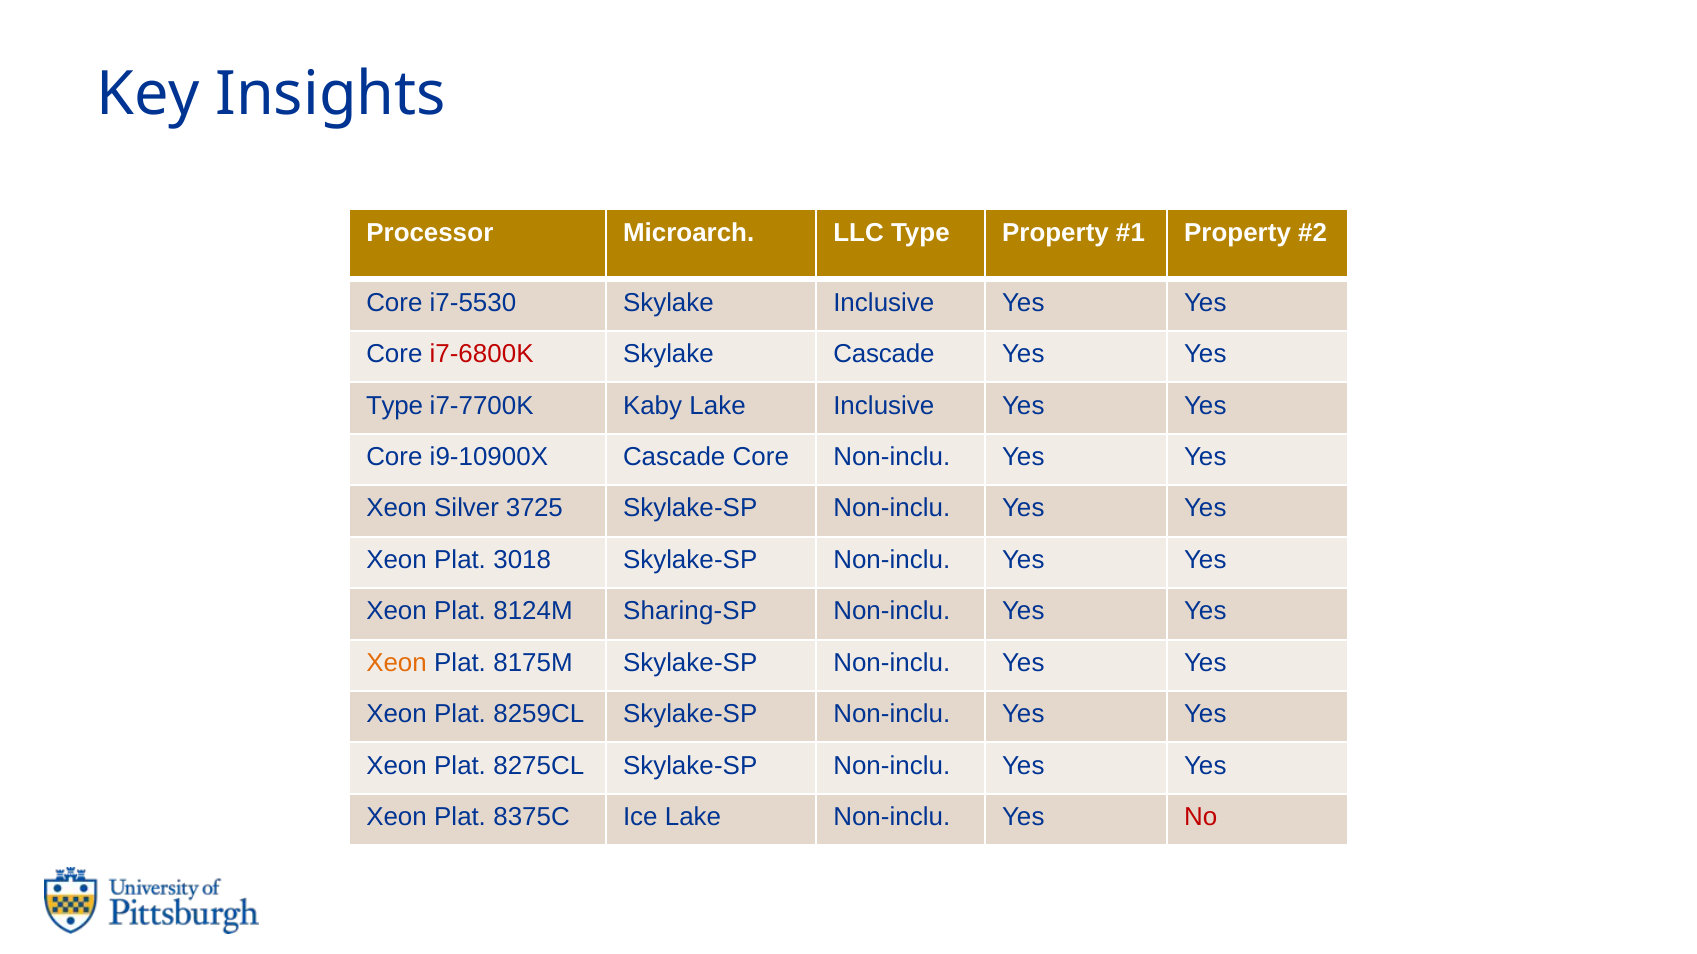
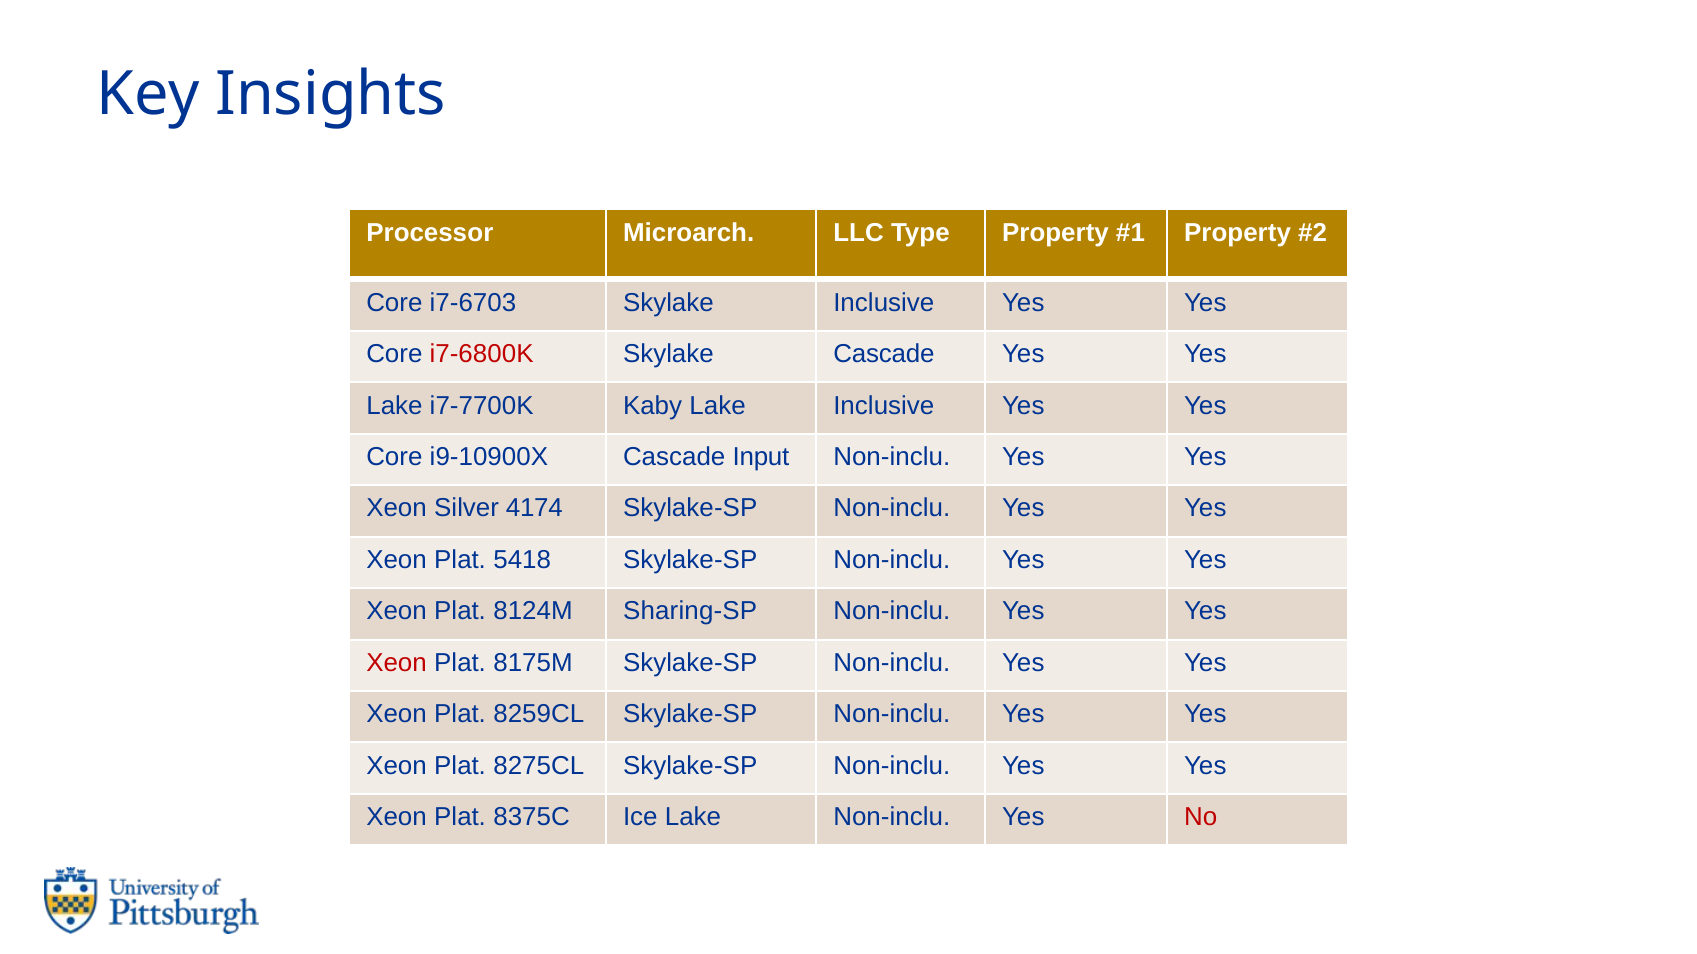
i7-5530: i7-5530 -> i7-6703 (473, 303)
Type: Type -> Lake (394, 406)
Cascade Core: Core -> Input (761, 457)
3725: 3725 -> 4174 (534, 509)
3018: 3018 -> 5418 (522, 560)
Xeon colour: orange -> red (397, 663)
